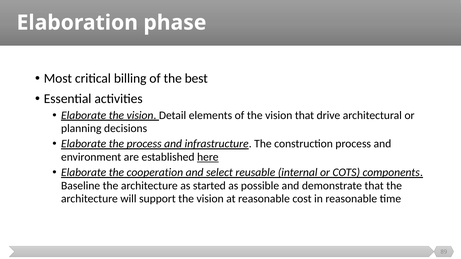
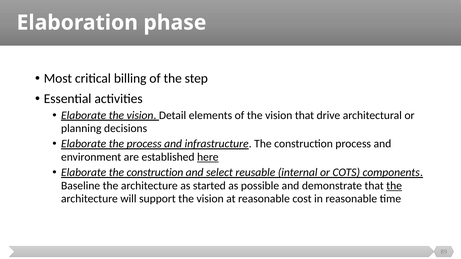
best: best -> step (196, 79)
Elaborate the cooperation: cooperation -> construction (155, 173)
the underline: none -> present (394, 186)
